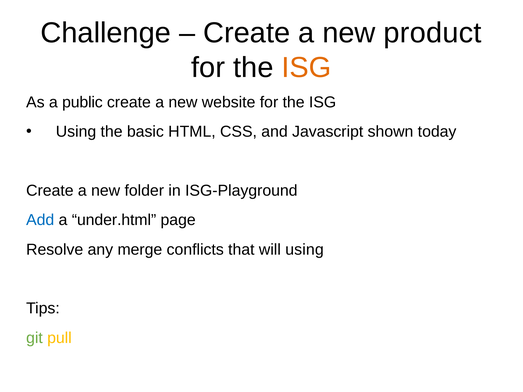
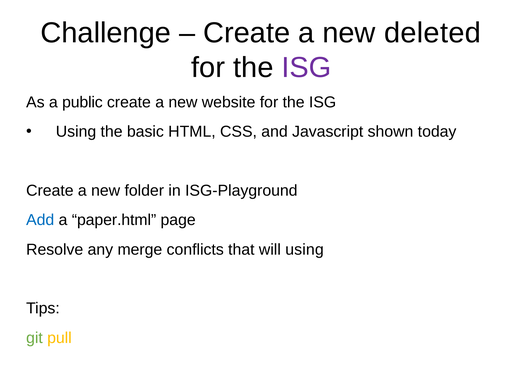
product: product -> deleted (433, 33)
ISG colour: orange -> purple (306, 68)
under.html: under.html -> paper.html (114, 220)
